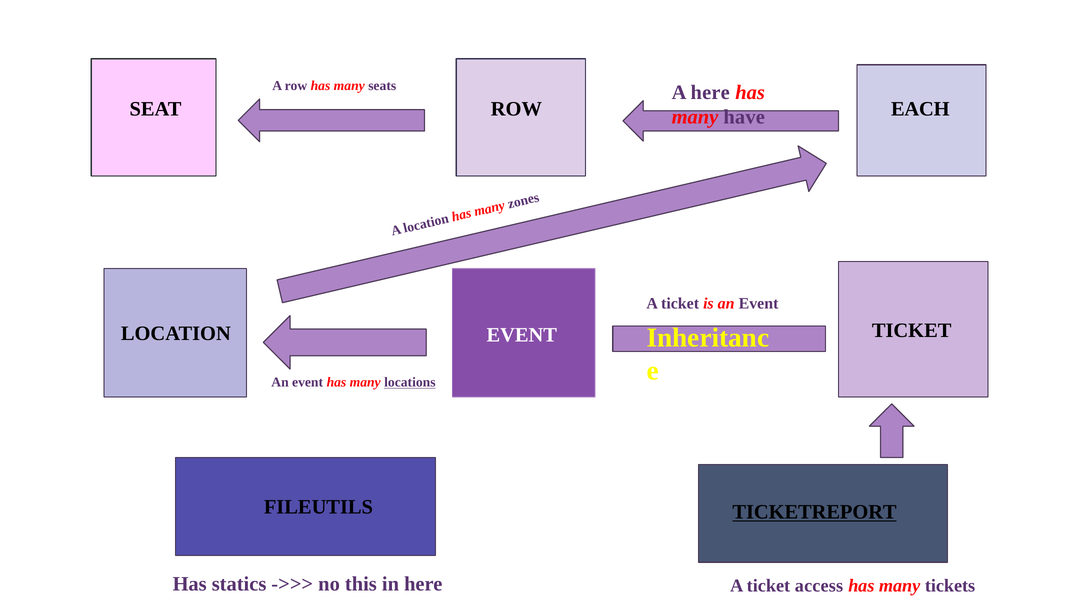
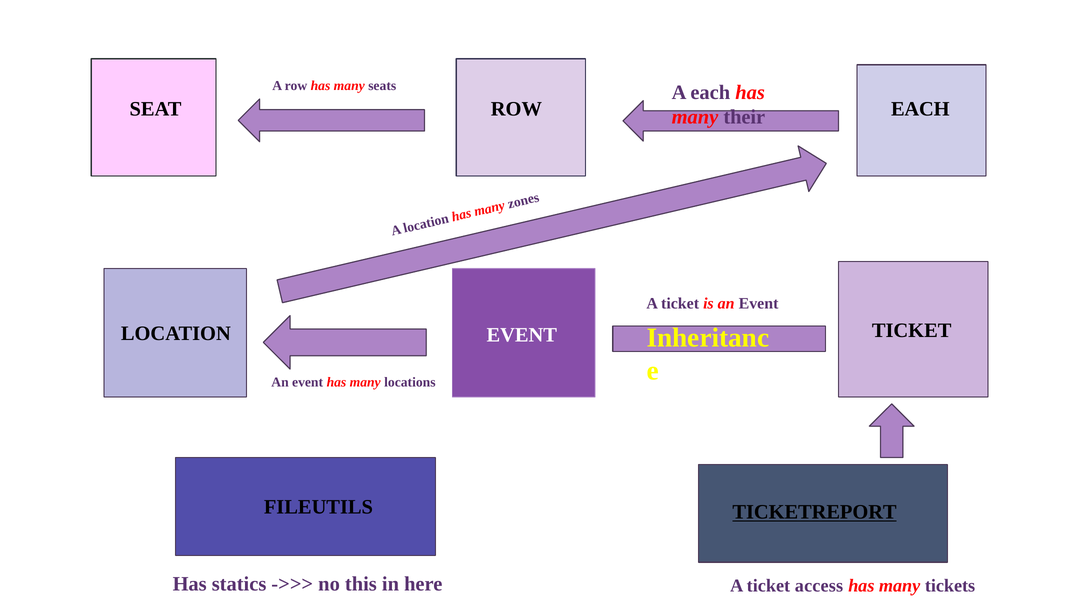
A here: here -> each (710, 93)
have: have -> their (744, 117)
locations underline: present -> none (410, 382)
